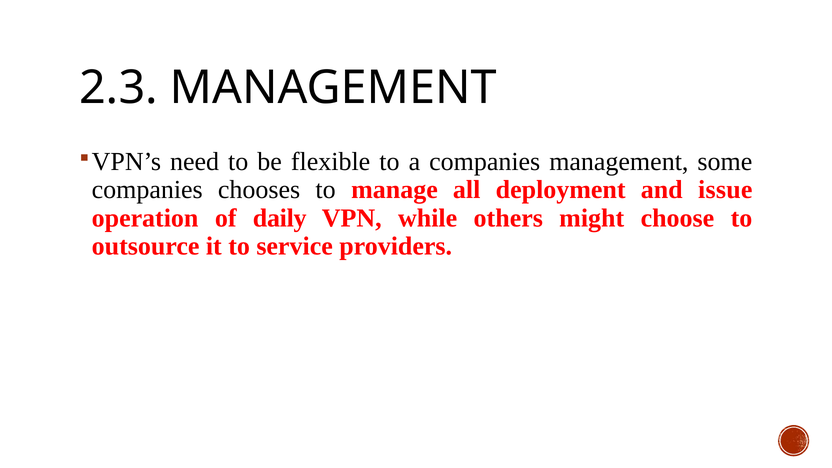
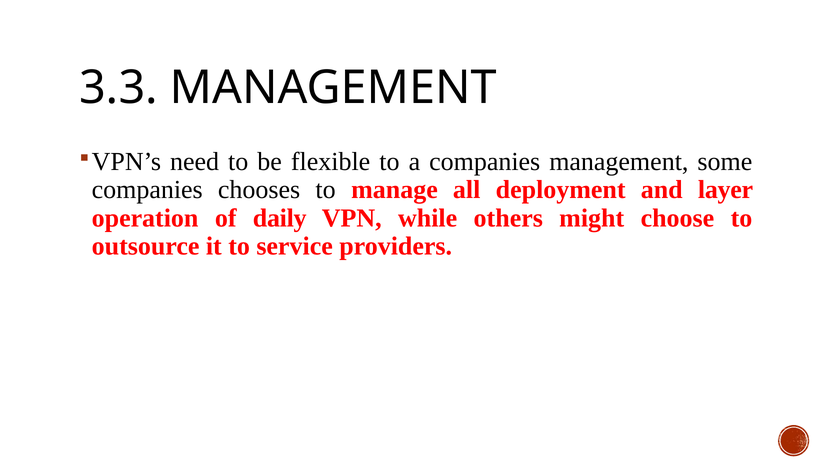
2.3: 2.3 -> 3.3 (119, 88)
issue: issue -> layer (726, 190)
